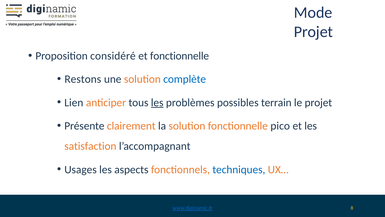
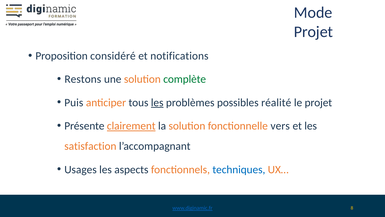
et fonctionnelle: fonctionnelle -> notifications (179, 56)
complète colour: blue -> green (185, 79)
Lien: Lien -> Puis (74, 102)
terrain: terrain -> réalité (276, 102)
clairement underline: none -> present (131, 126)
pico: pico -> vers (280, 126)
